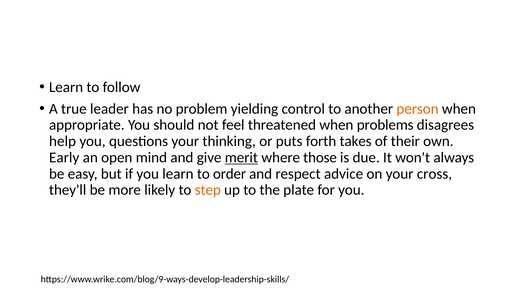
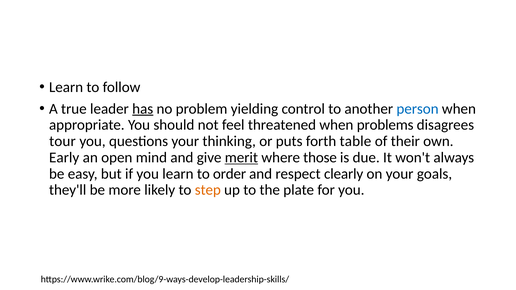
has underline: none -> present (143, 109)
person colour: orange -> blue (418, 109)
help: help -> tour (62, 141)
takes: takes -> table (355, 141)
advice: advice -> clearly (344, 174)
cross: cross -> goals (434, 174)
